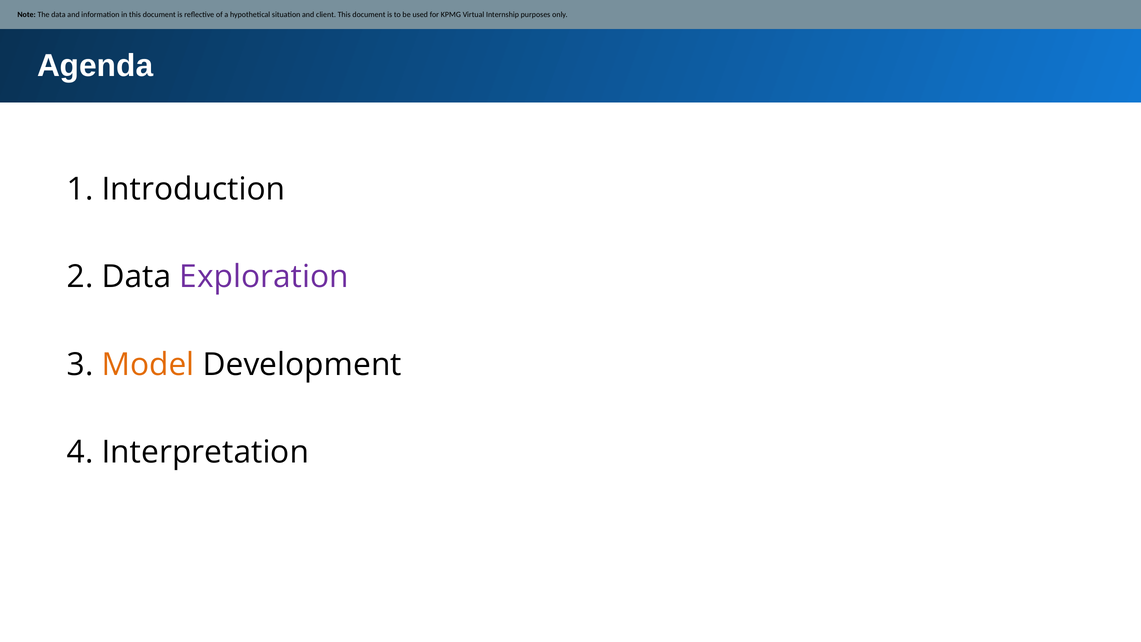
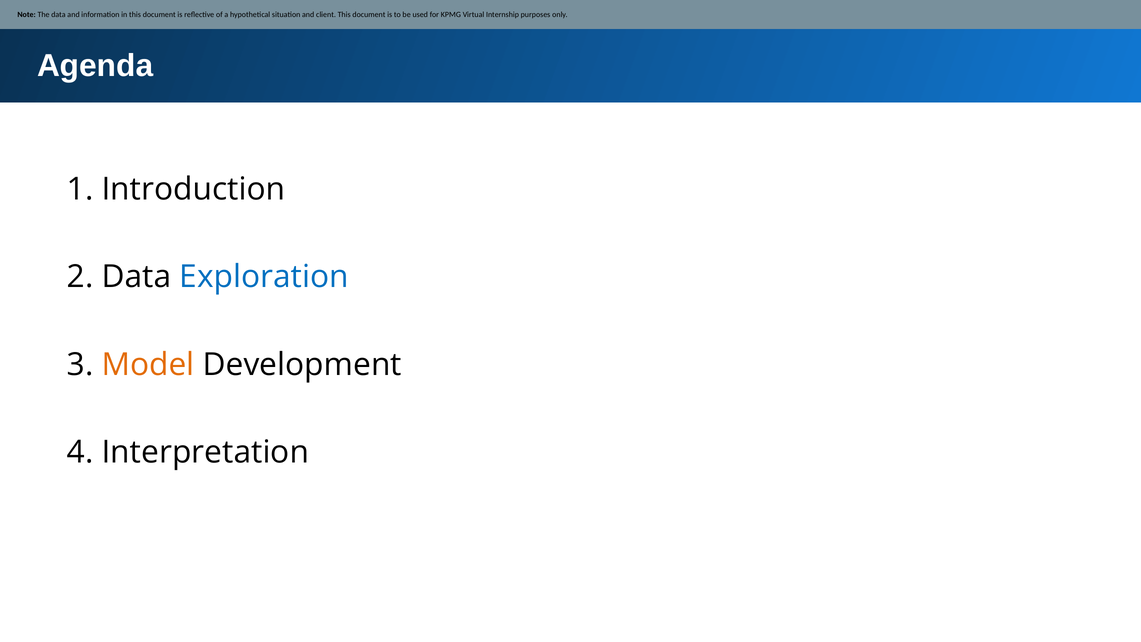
Exploration colour: purple -> blue (264, 277)
